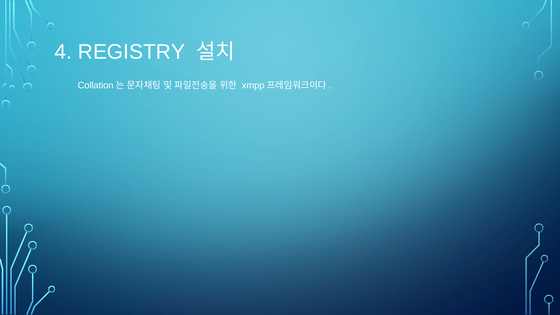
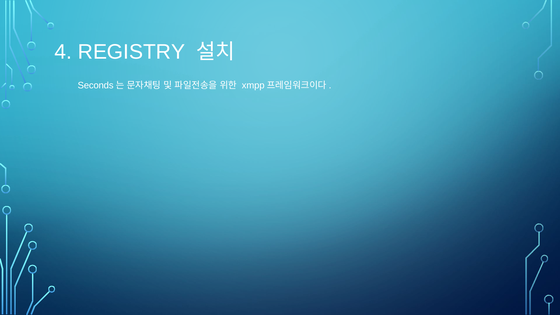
Collation: Collation -> Seconds (96, 85)
